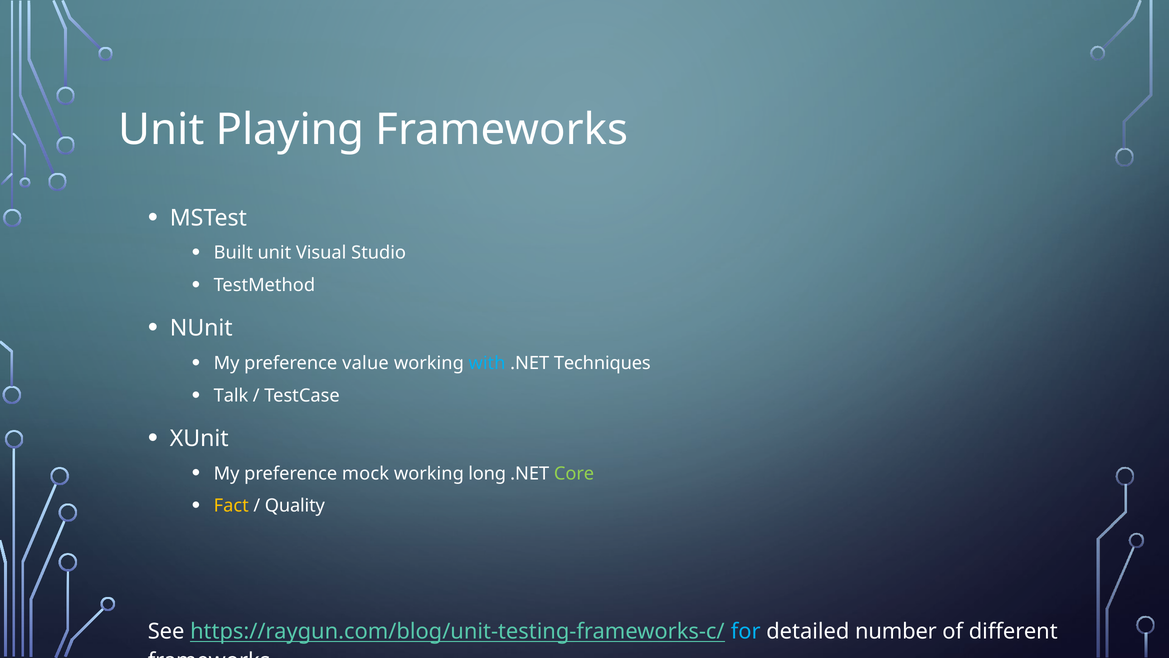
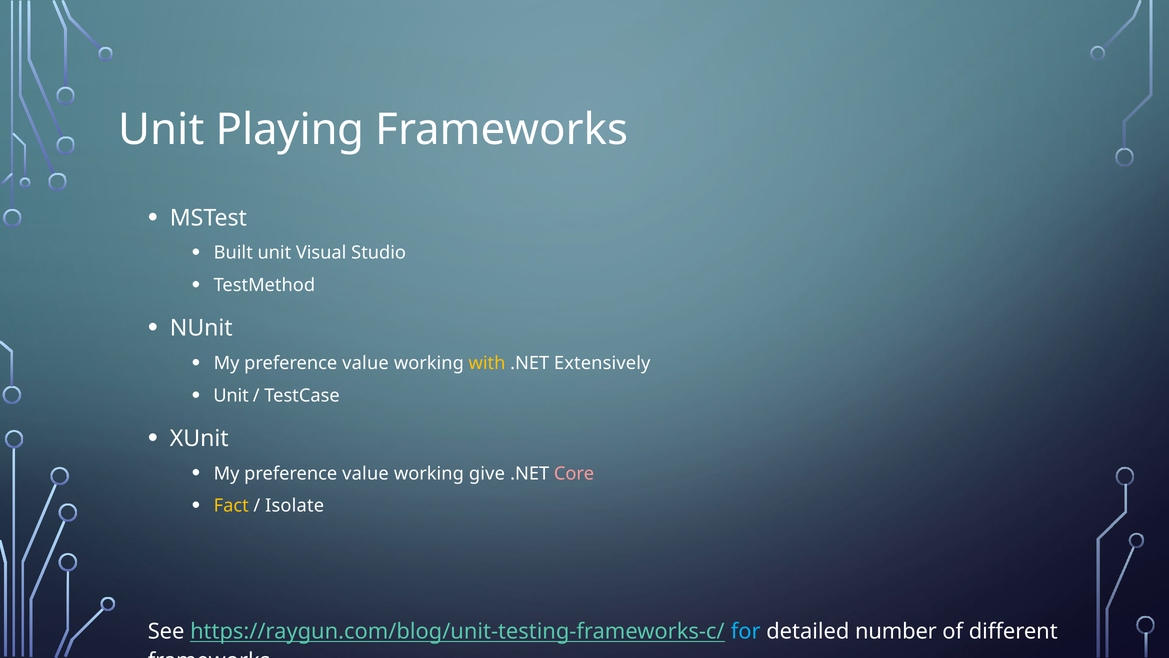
with colour: light blue -> yellow (487, 363)
Techniques: Techniques -> Extensively (602, 363)
Talk: Talk -> Unit (231, 395)
mock: mock -> value (366, 473)
long: long -> give (487, 473)
Core colour: light green -> pink (574, 473)
Quality: Quality -> Isolate (295, 506)
